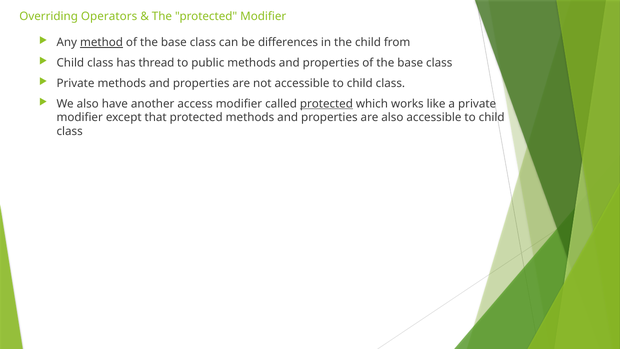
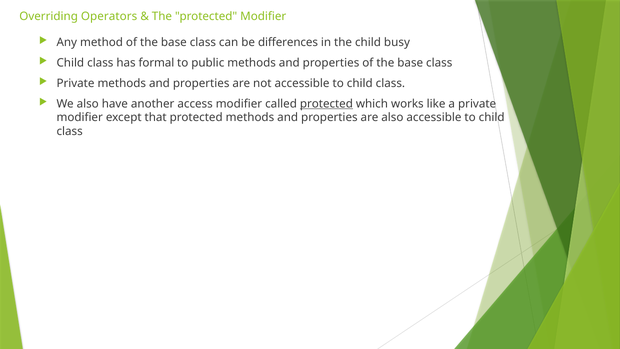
method underline: present -> none (102, 42)
from: from -> busy (397, 42)
thread: thread -> formal (156, 63)
